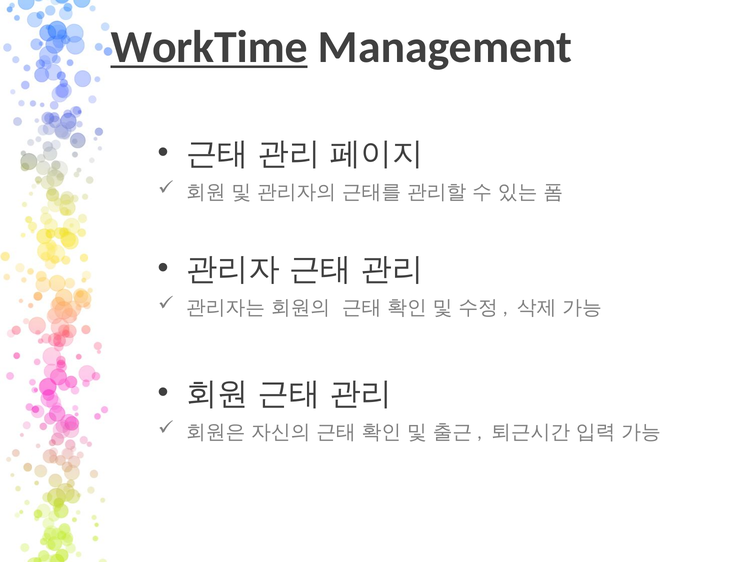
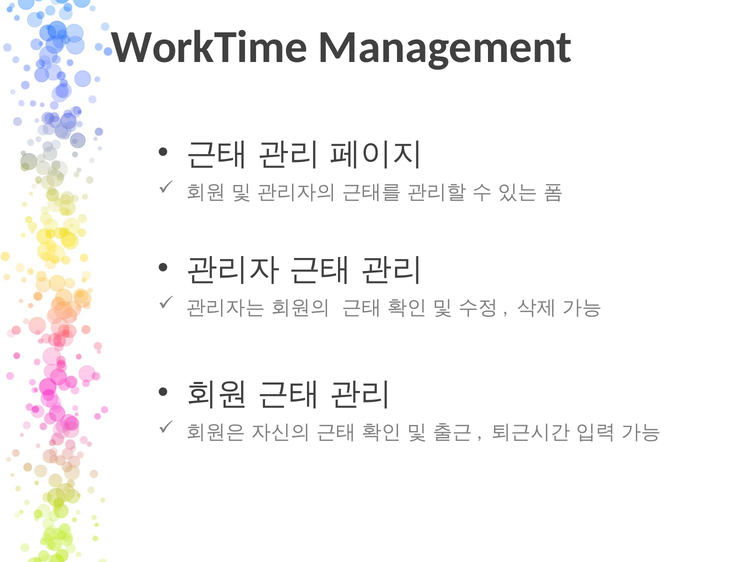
WorkTime underline: present -> none (209, 47)
